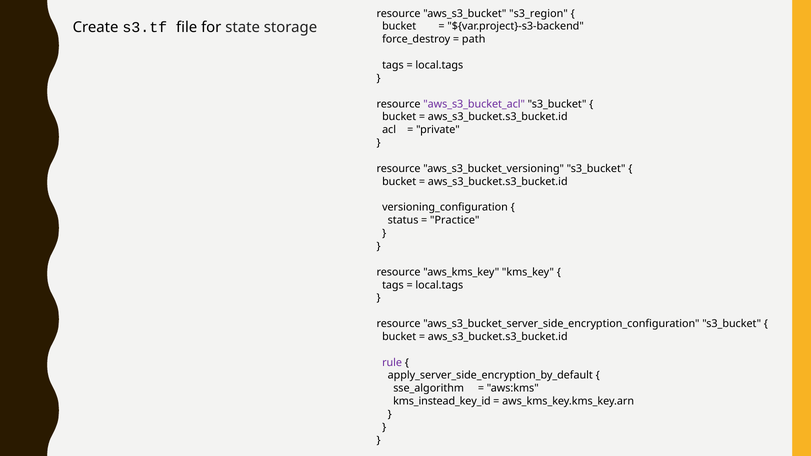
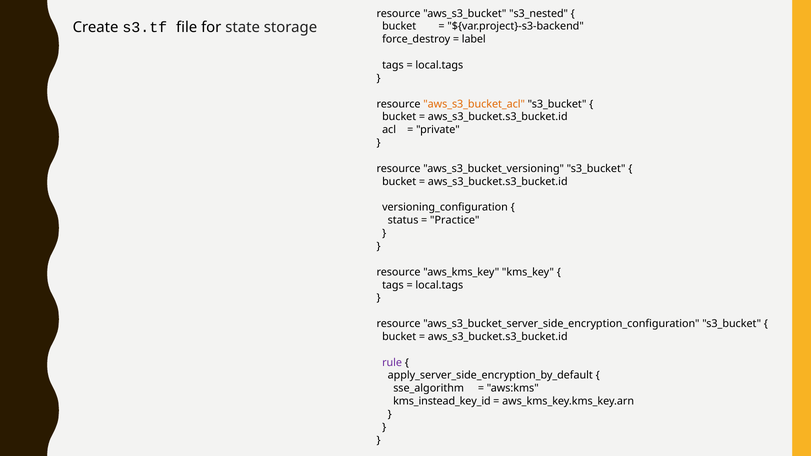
s3_region: s3_region -> s3_nested (539, 14)
path: path -> label (474, 39)
aws_s3_bucket_acl colour: purple -> orange (474, 104)
